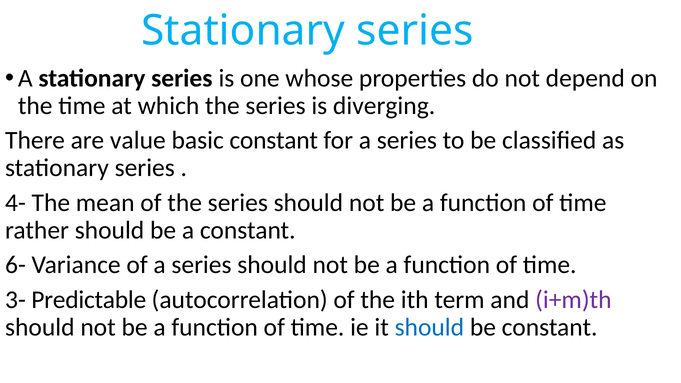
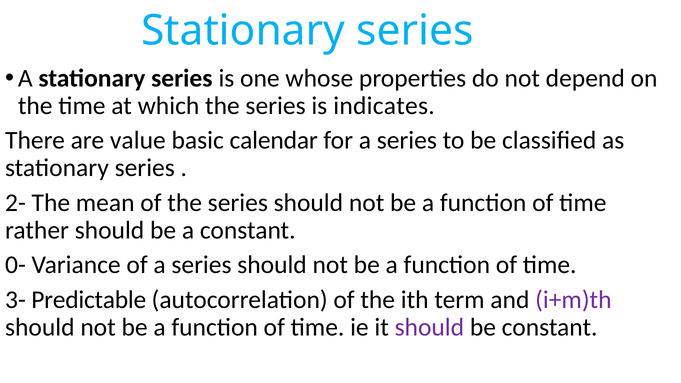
diverging: diverging -> indicates (384, 106)
basic constant: constant -> calendar (274, 140)
4-: 4- -> 2- (15, 203)
6-: 6- -> 0- (15, 265)
should colour: blue -> purple (429, 327)
